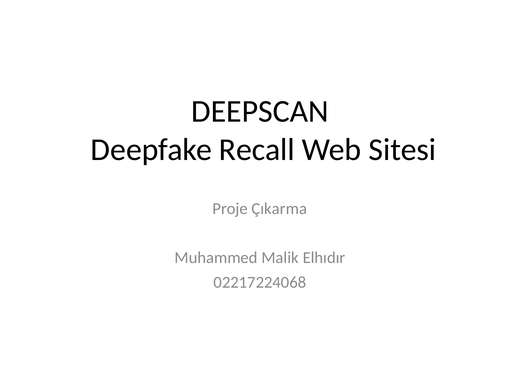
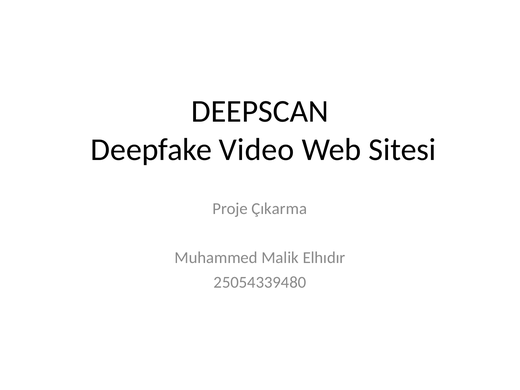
Recall: Recall -> Video (257, 150)
02217224068: 02217224068 -> 25054339480 (260, 282)
